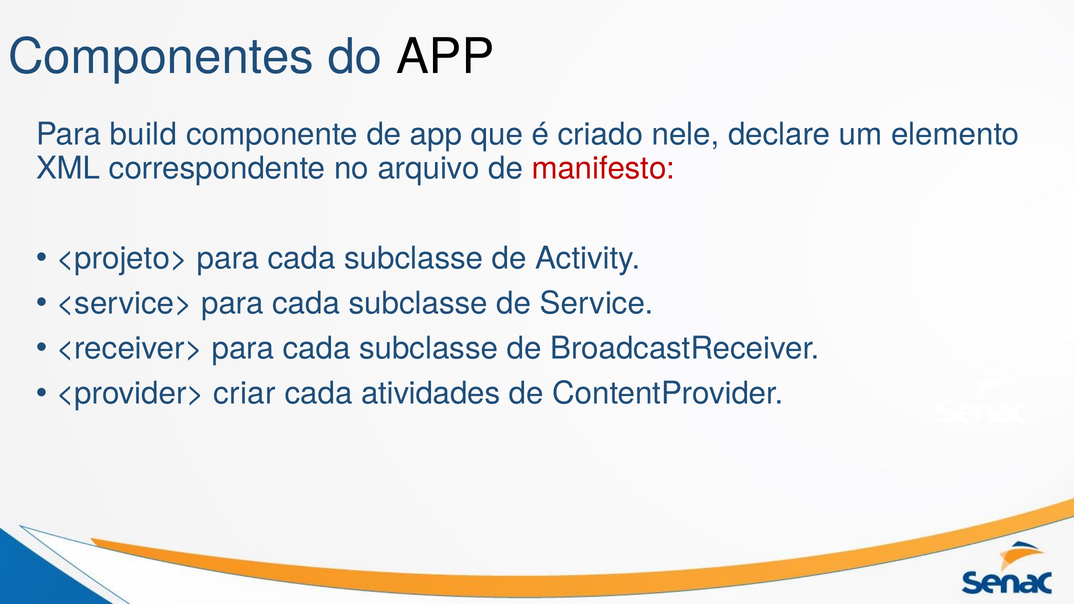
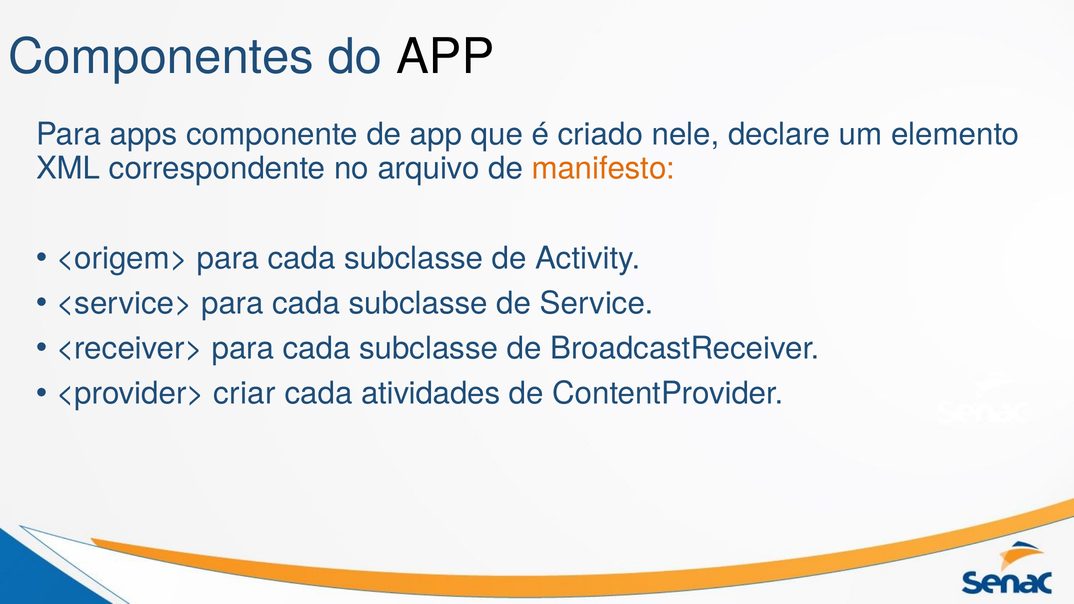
build: build -> apps (144, 134)
manifesto colour: red -> orange (603, 168)
<projeto>: <projeto> -> <origem> (122, 258)
